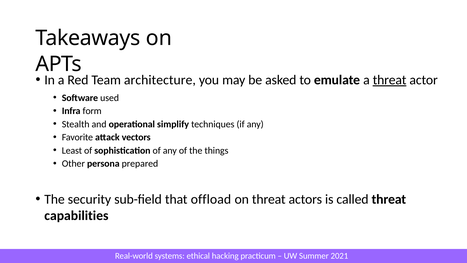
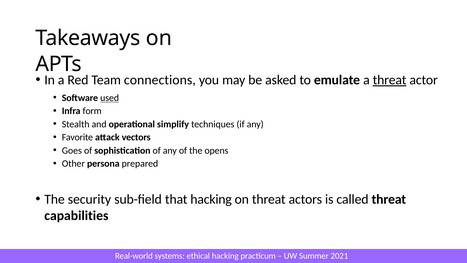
architecture: architecture -> connections (160, 80)
used underline: none -> present (110, 98)
Least: Least -> Goes (72, 150)
things: things -> opens (216, 150)
that offload: offload -> hacking (211, 199)
